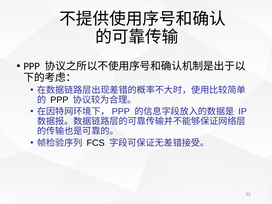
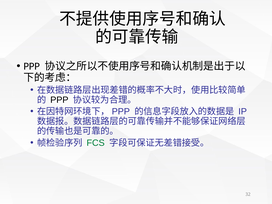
FCS colour: black -> green (96, 143)
